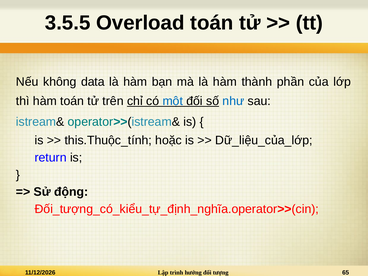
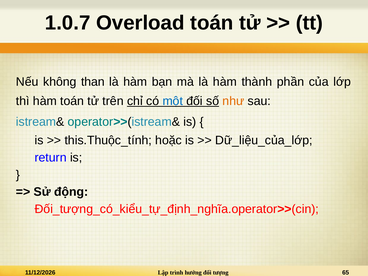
3.5.5: 3.5.5 -> 1.0.7 (68, 23)
data: data -> than (93, 82)
như colour: blue -> orange (233, 101)
